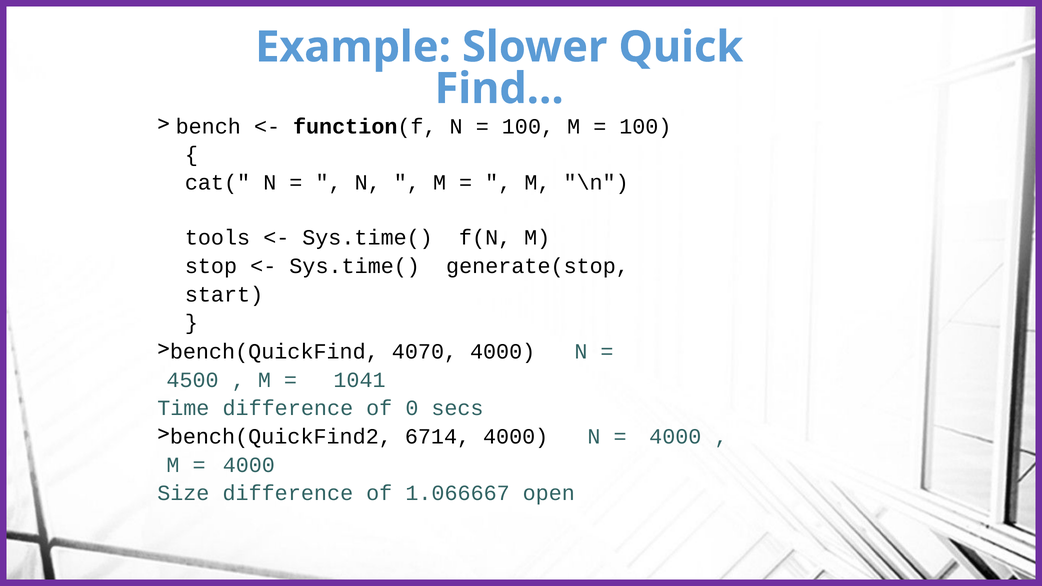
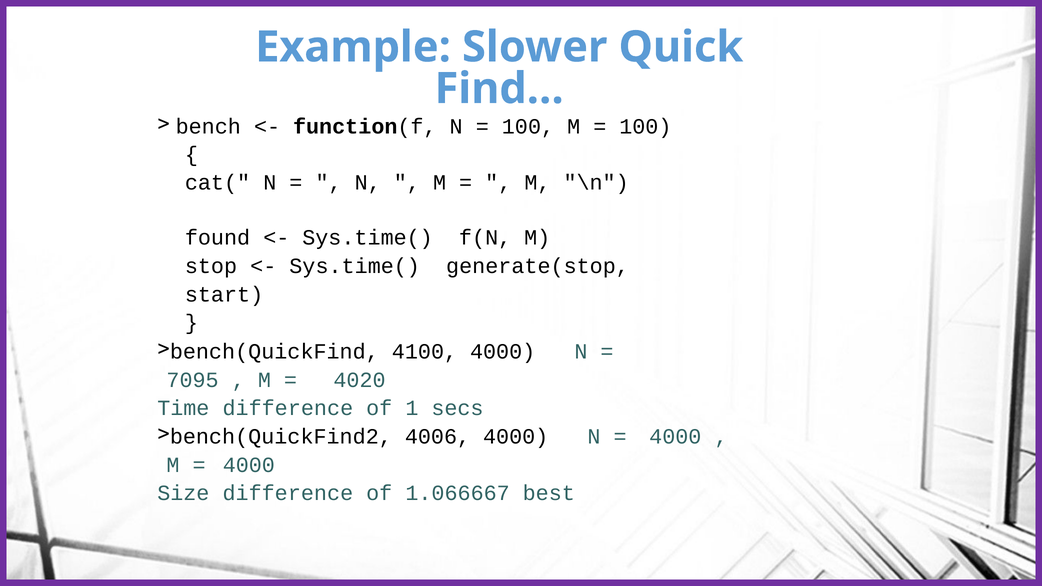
tools: tools -> found (217, 237)
4070: 4070 -> 4100 (424, 352)
4500: 4500 -> 7095 (193, 380)
1041: 1041 -> 4020 (360, 380)
0: 0 -> 1 (412, 408)
6714: 6714 -> 4006 (438, 437)
open: open -> best (549, 493)
